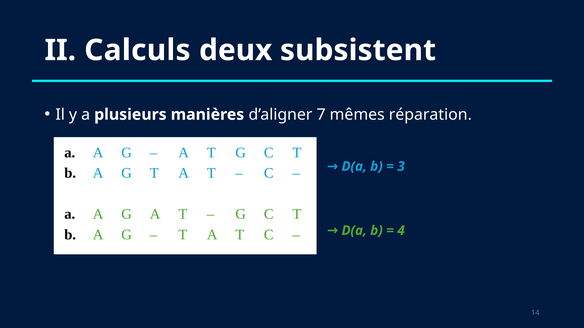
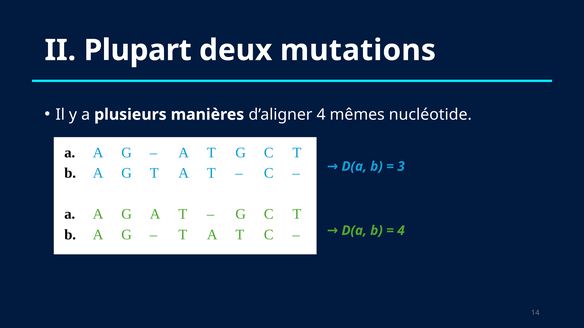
Calculs: Calculs -> Plupart (138, 50)
subsistent: subsistent -> mutations (358, 50)
d’aligner 7: 7 -> 4 (321, 115)
réparation: réparation -> nucléotide (430, 115)
